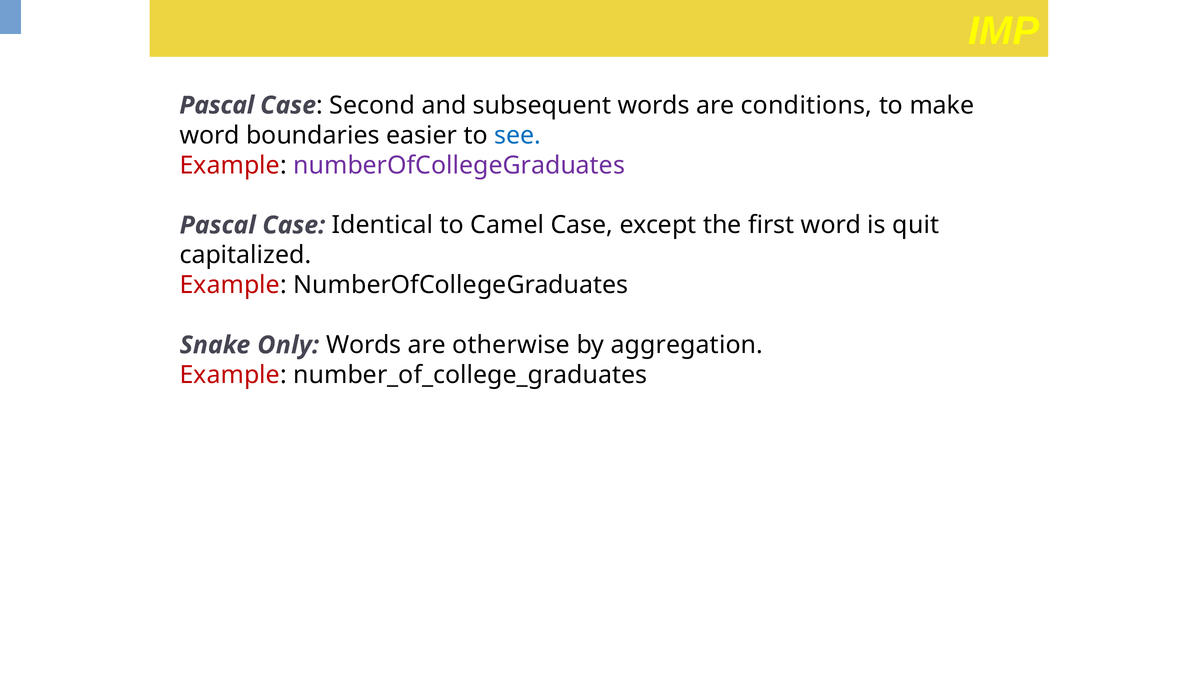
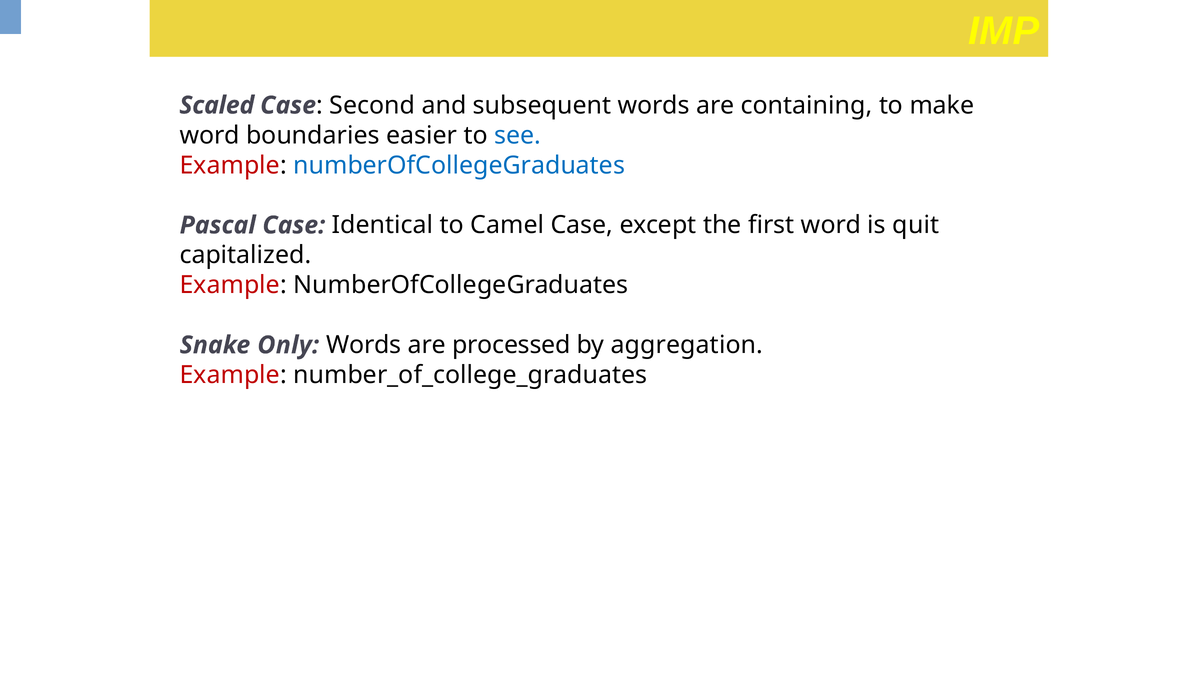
Pascal: Pascal -> Scaled (217, 105)
conditions: conditions -> containing (807, 105)
numberOfCollegeGraduates colour: purple -> blue (459, 165)
otherwise: otherwise -> processed (511, 345)
